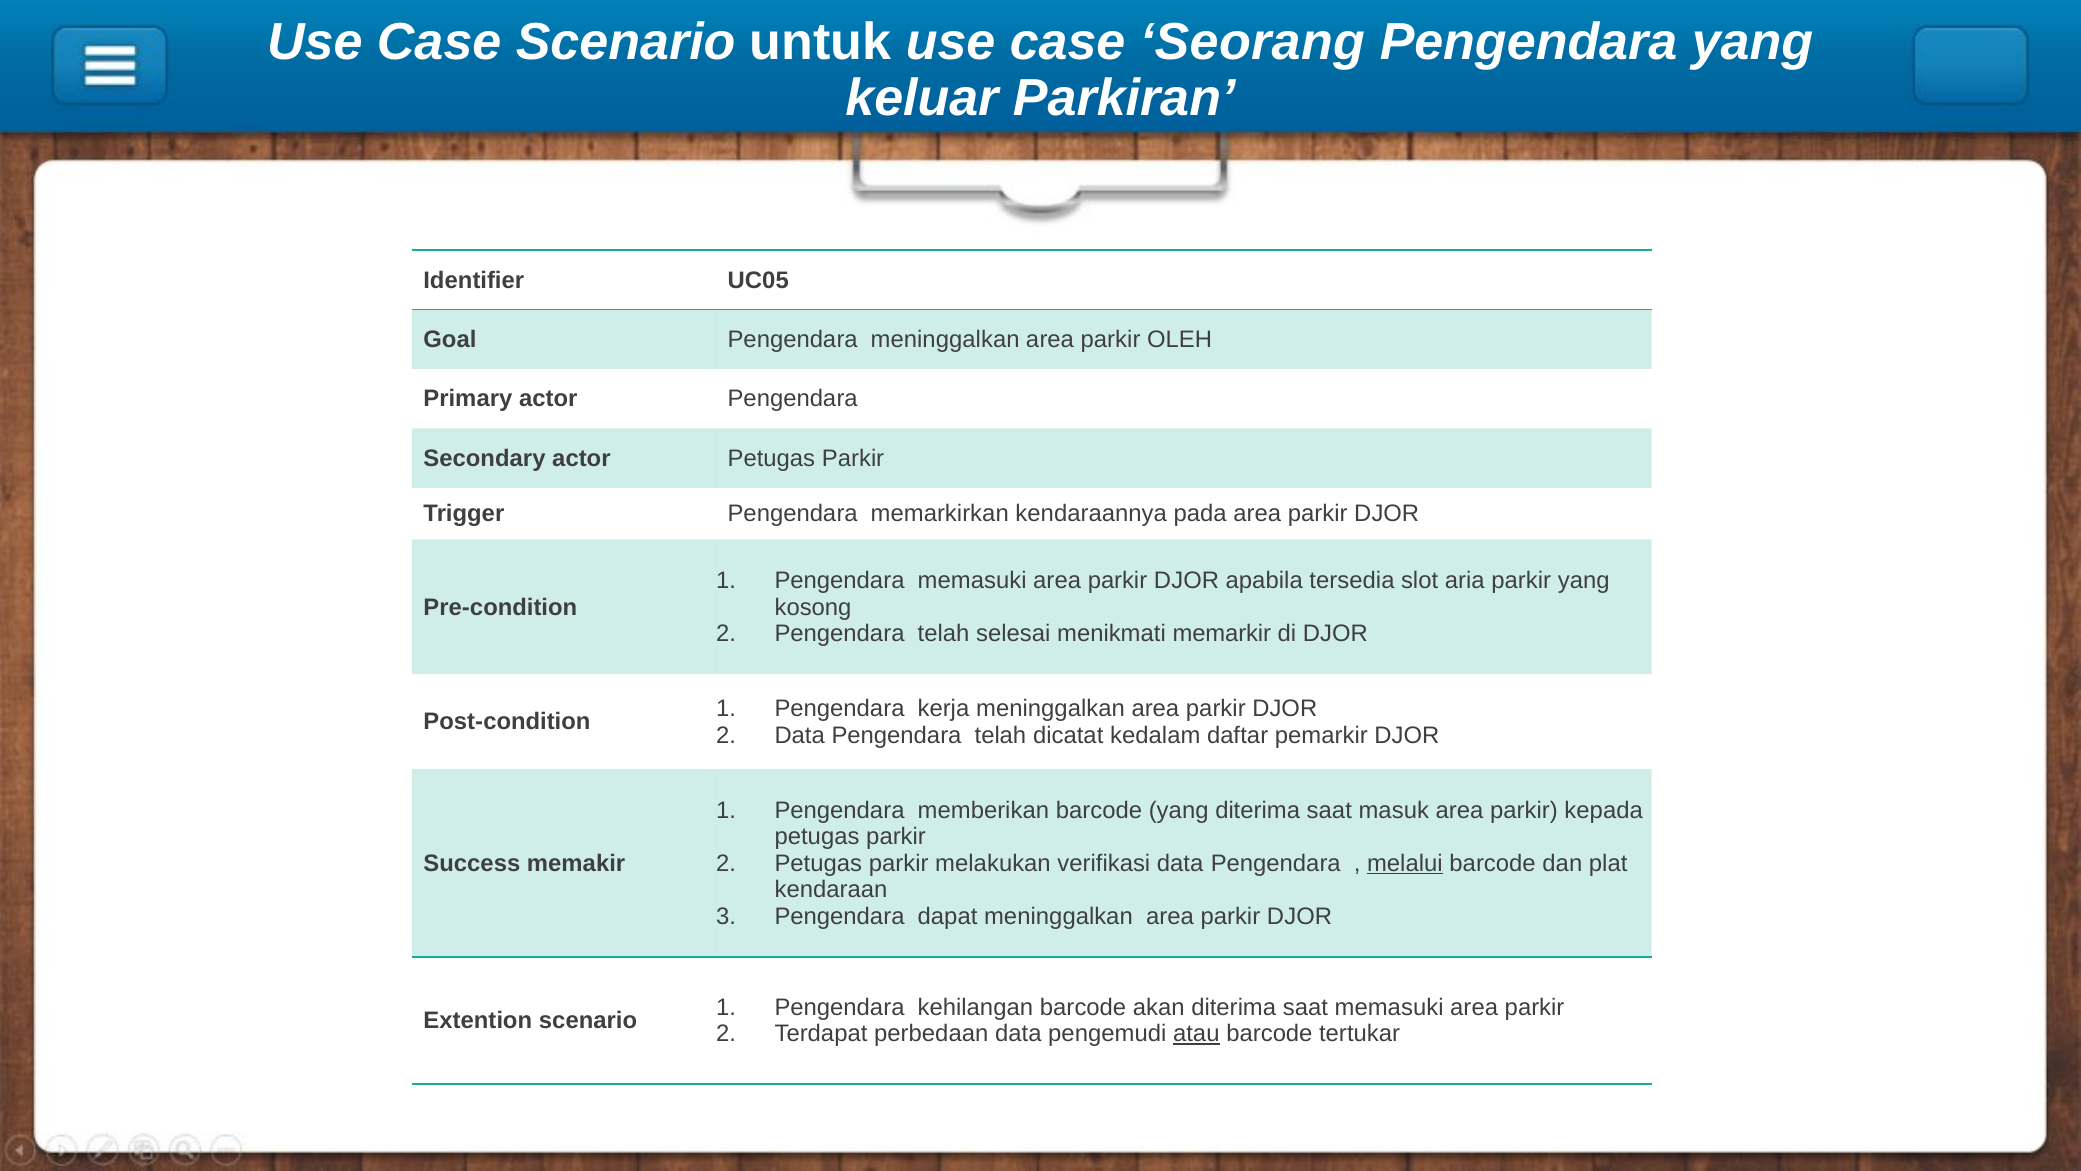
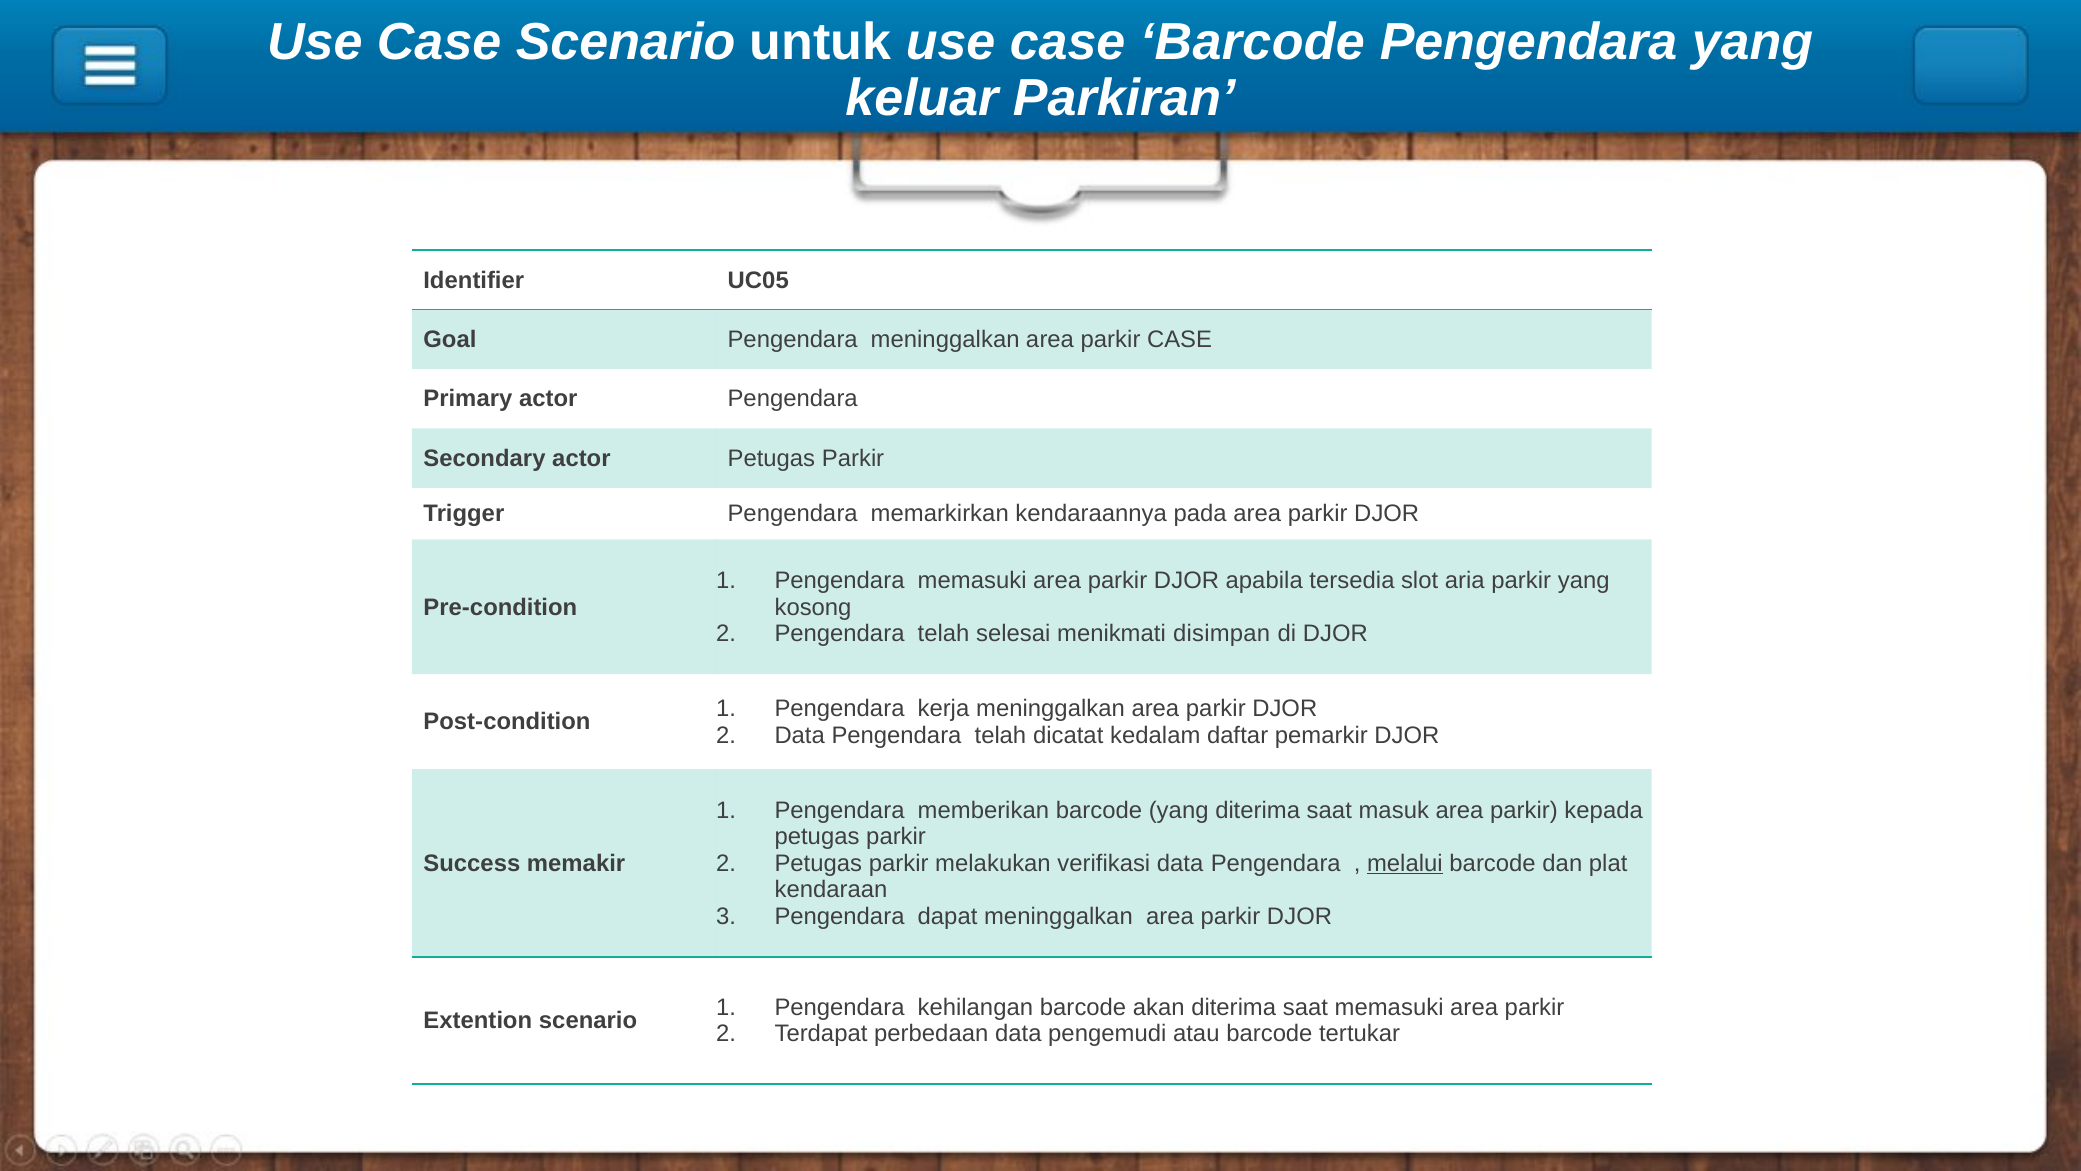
case Seorang: Seorang -> Barcode (1252, 42)
parkir OLEH: OLEH -> CASE (1180, 339)
memarkir: memarkir -> disimpan (1222, 634)
atau underline: present -> none (1196, 1033)
